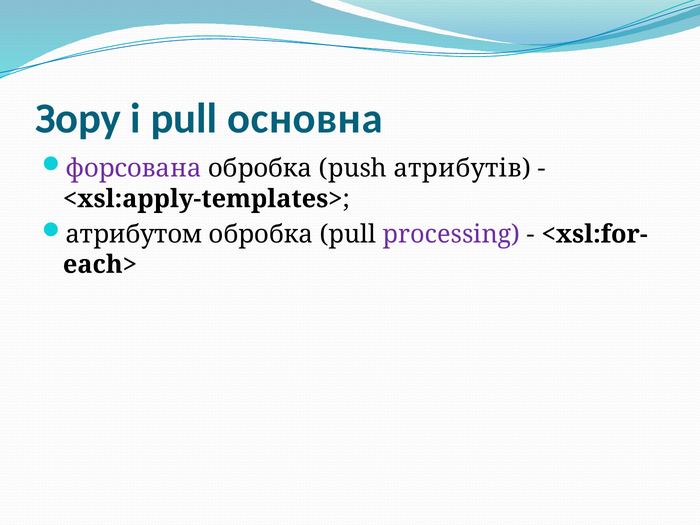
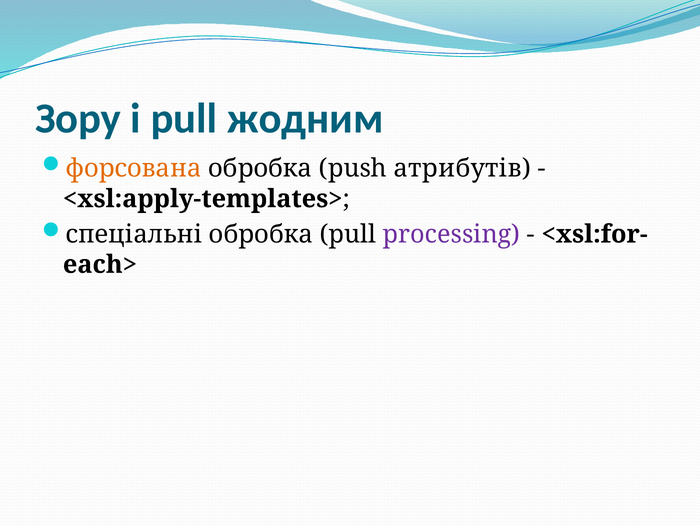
основна: основна -> жодним (305, 119)
форсована colour: purple -> orange (134, 169)
атрибутом: атрибутом -> спеціальні (134, 234)
